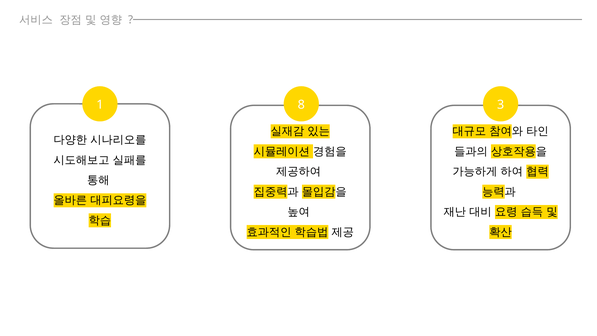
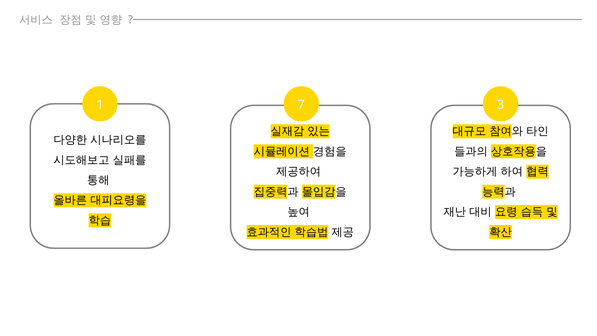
8: 8 -> 7 (301, 105)
